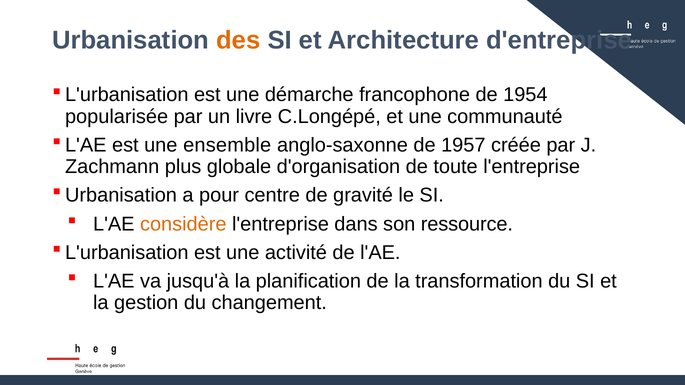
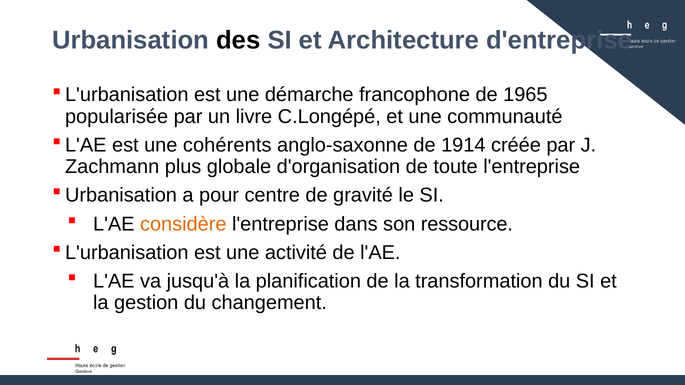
des colour: orange -> black (238, 40)
1954: 1954 -> 1965 (525, 95)
ensemble: ensemble -> cohérents (227, 145)
1957: 1957 -> 1914 (463, 145)
